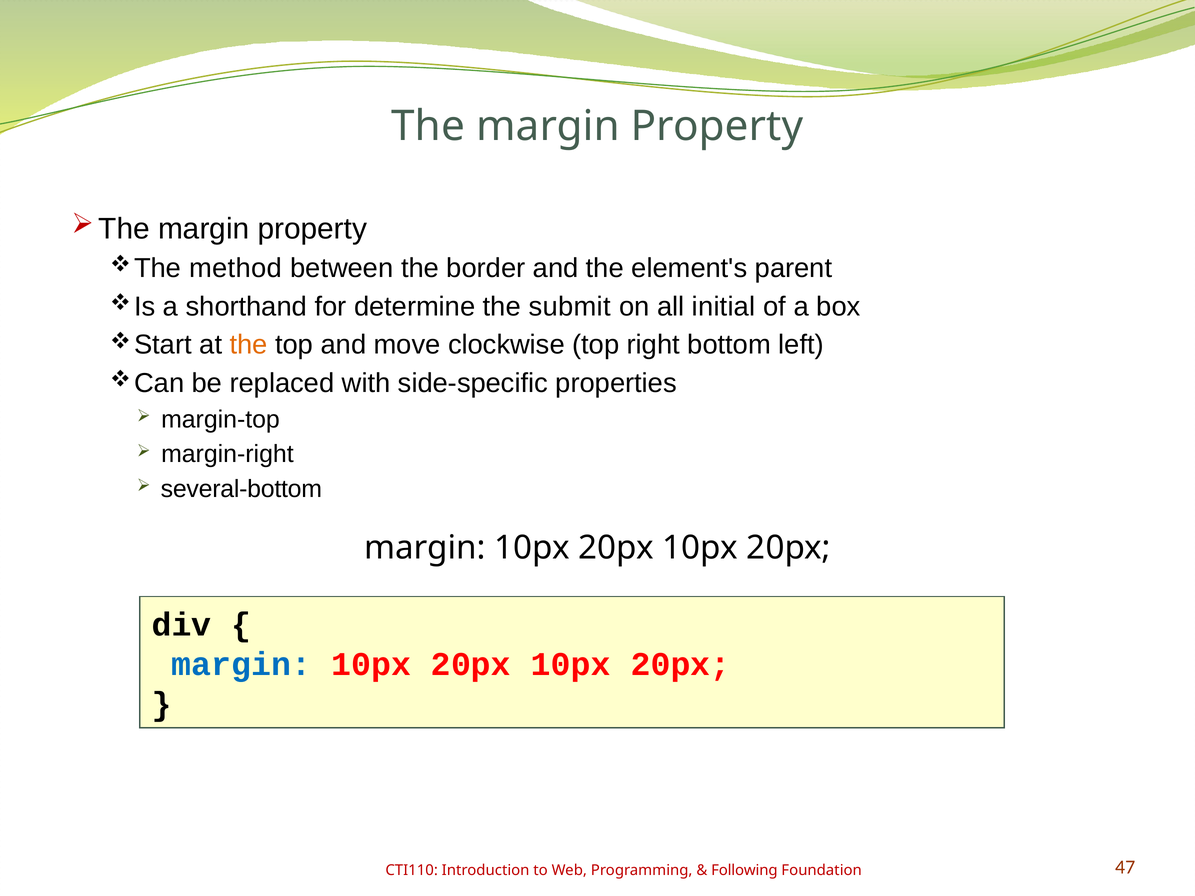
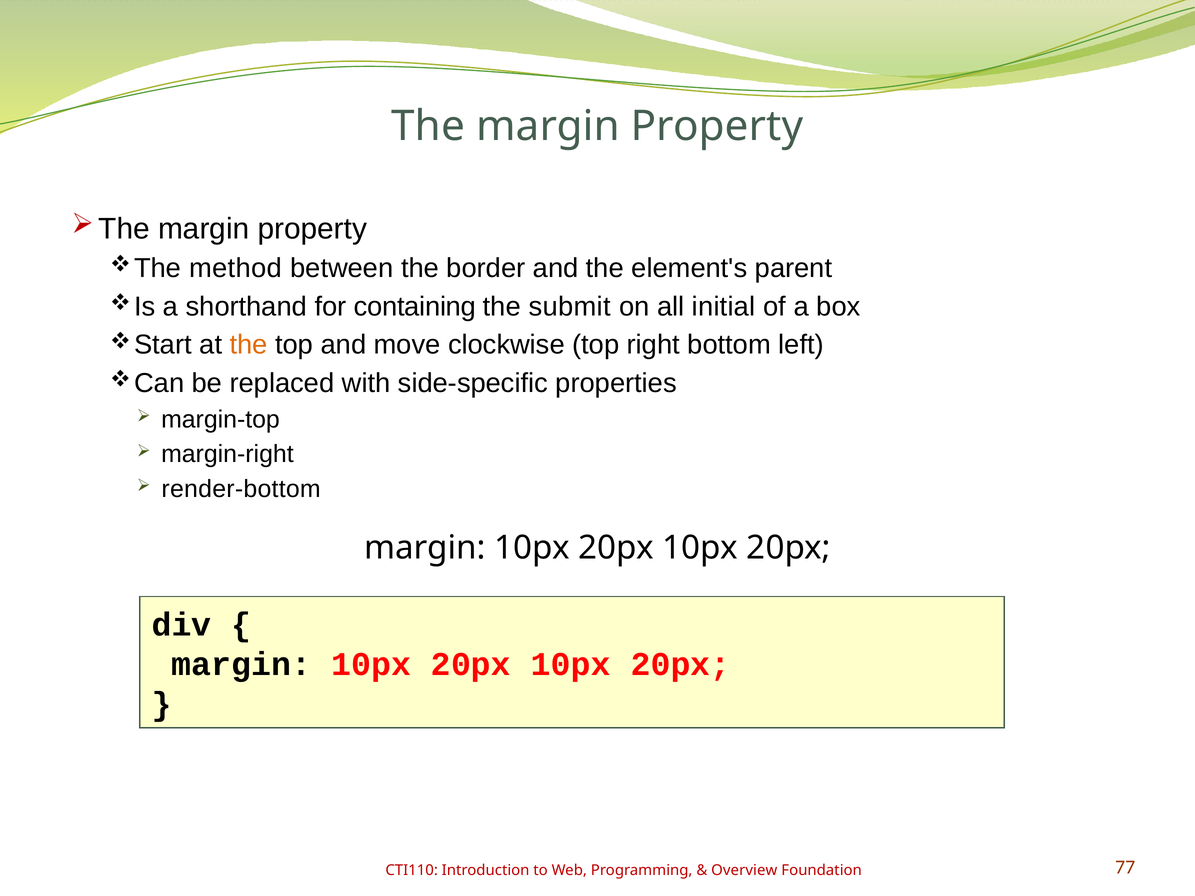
determine: determine -> containing (415, 307)
several-bottom: several-bottom -> render-bottom (241, 489)
margin colour: blue -> black (241, 665)
Following: Following -> Overview (744, 870)
47: 47 -> 77 (1125, 867)
